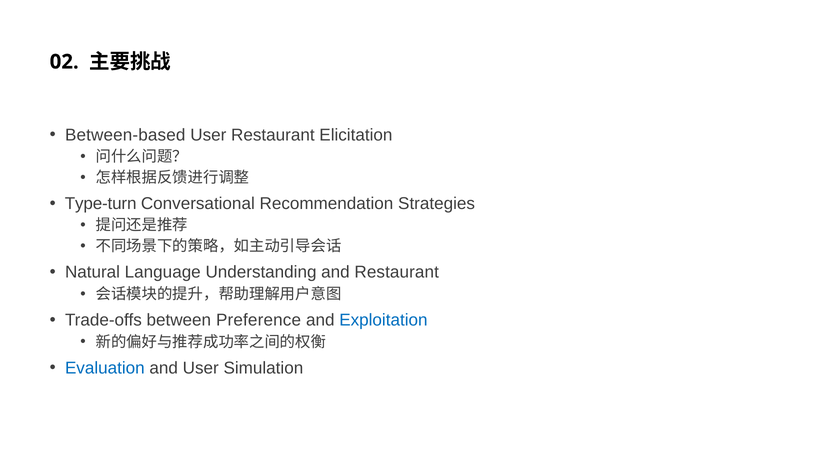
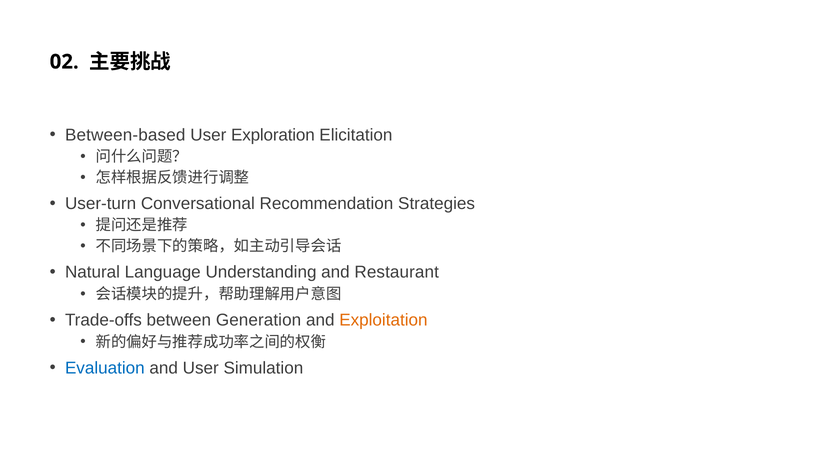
User Restaurant: Restaurant -> Exploration (273, 135)
Type-turn: Type-turn -> User-turn (101, 203)
Preference: Preference -> Generation (259, 320)
Exploitation colour: blue -> orange (383, 320)
